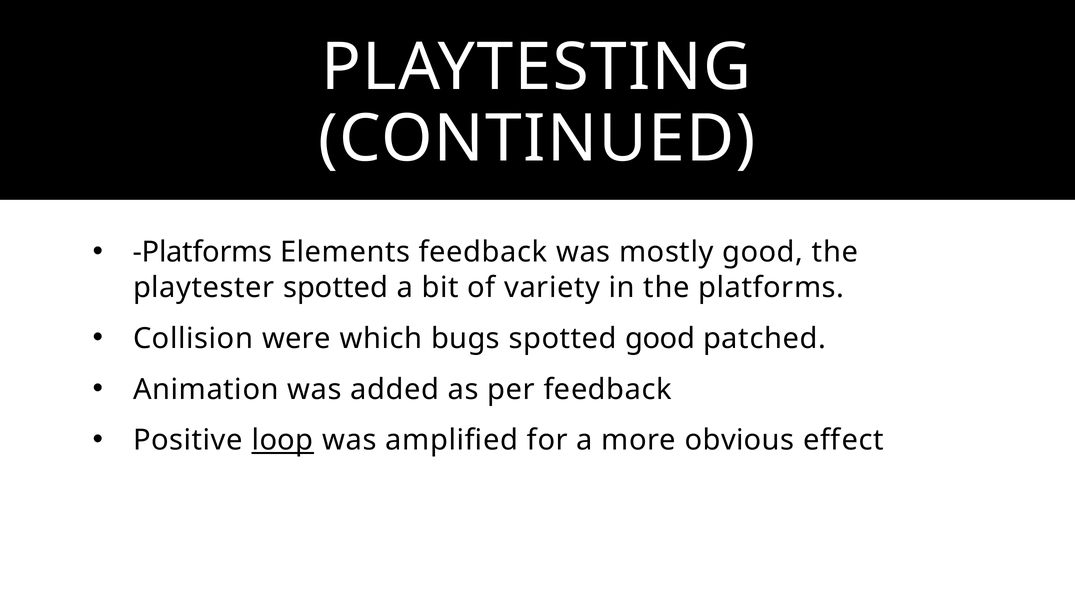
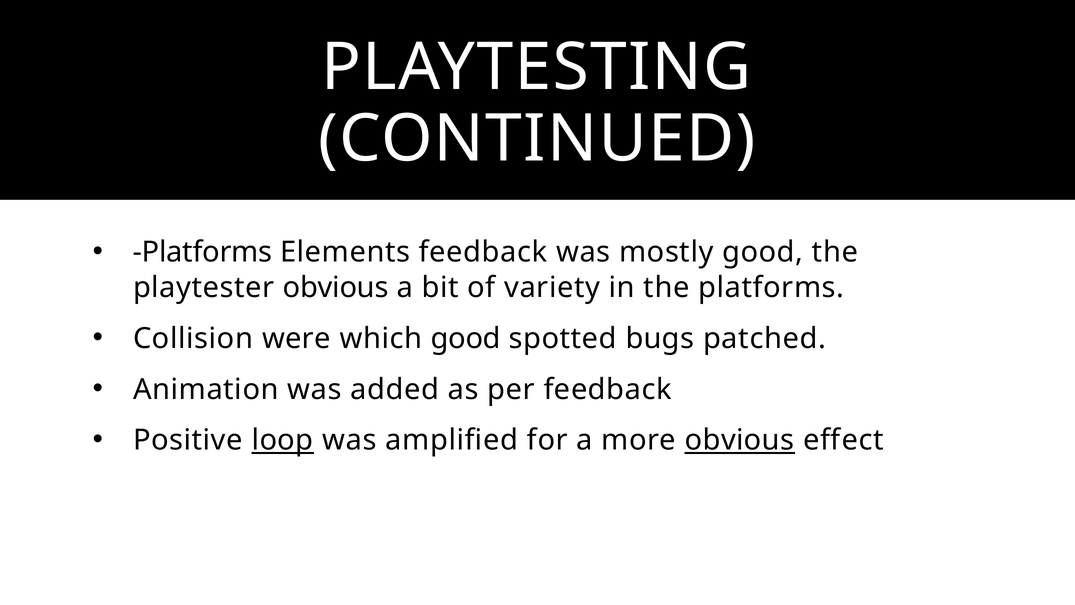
playtester spotted: spotted -> obvious (336, 287)
which bugs: bugs -> good (466, 338)
spotted good: good -> bugs (660, 338)
obvious underline: none -> present (740, 440)
